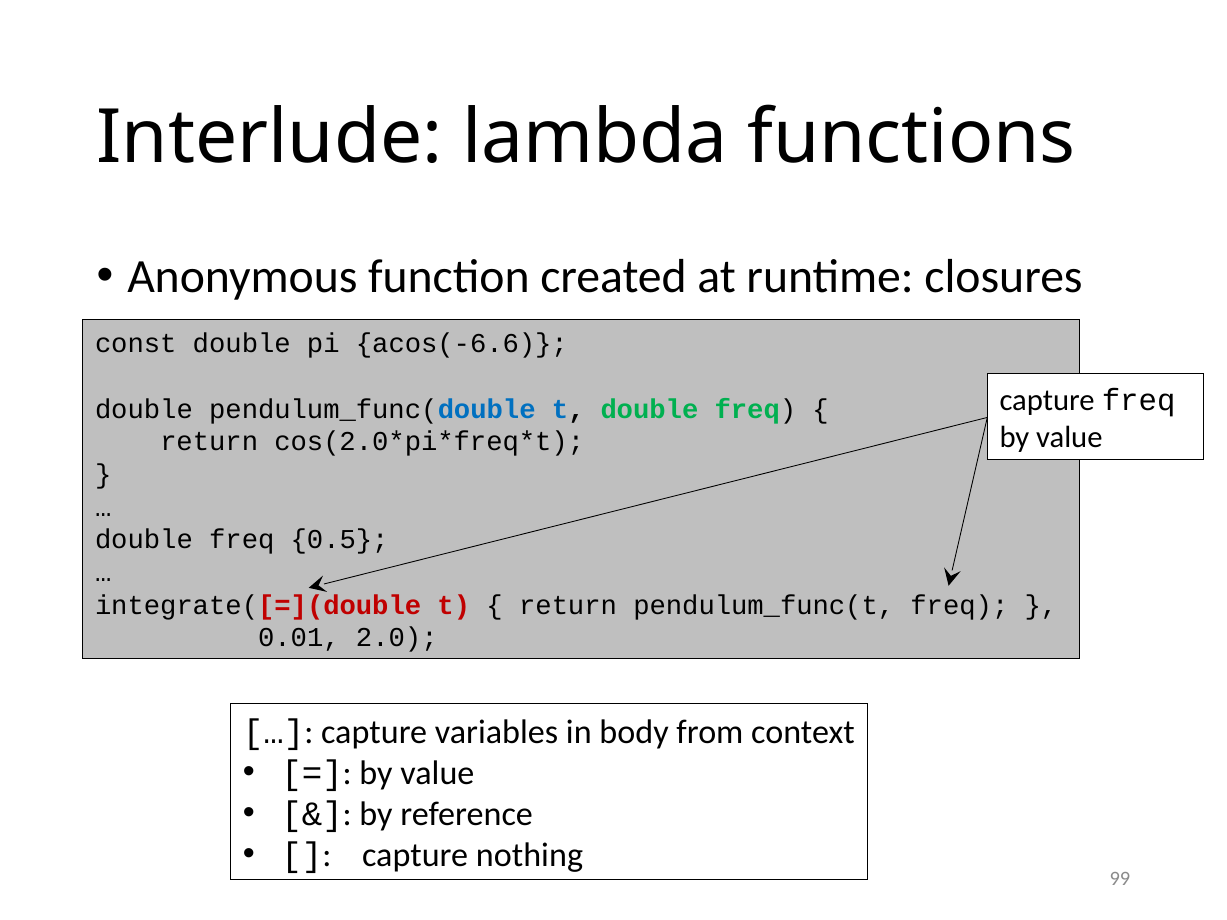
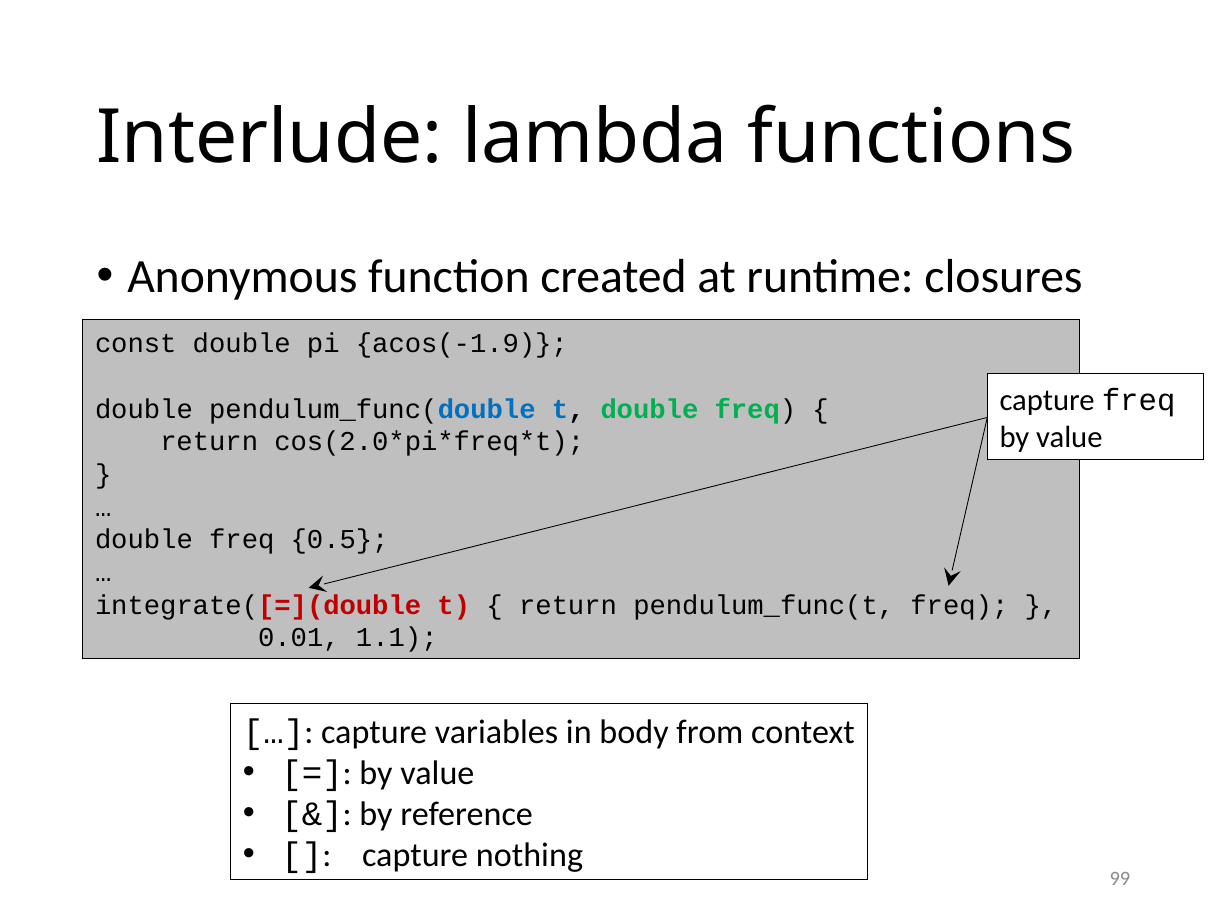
acos(-6.6: acos(-6.6 -> acos(-1.9 (462, 344)
2.0: 2.0 -> 1.1 (397, 638)
